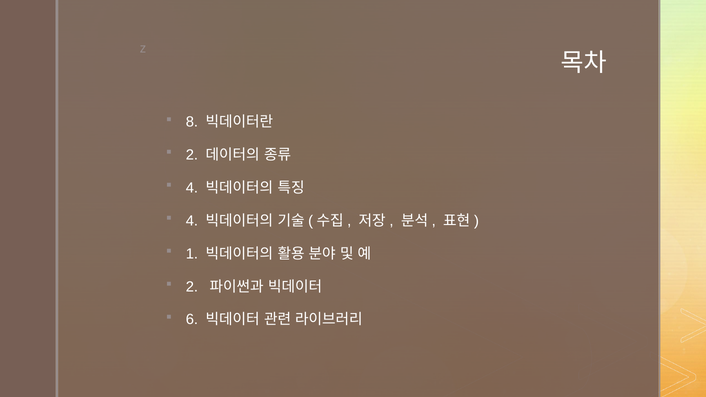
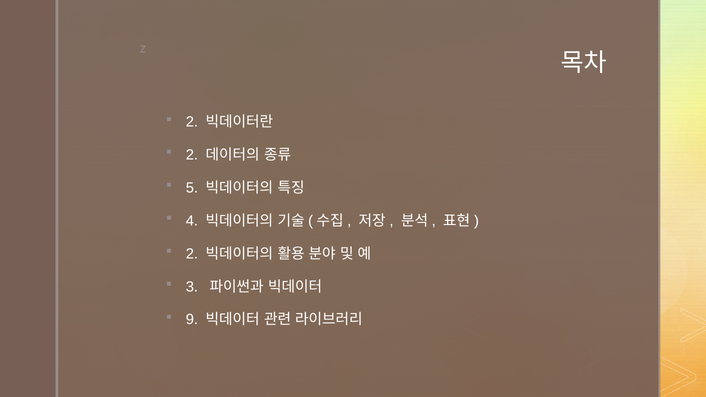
8: 8 -> 2 (192, 122)
4: 4 -> 5 (192, 188)
1: 1 -> 2 (192, 254)
2: 2 -> 3 (192, 287)
6: 6 -> 9 (192, 320)
